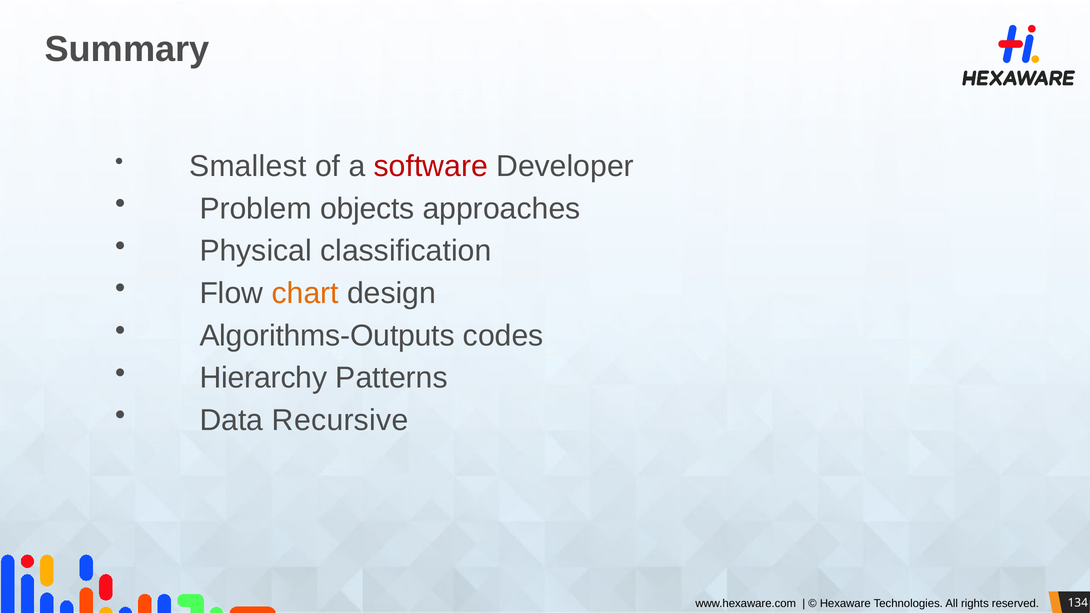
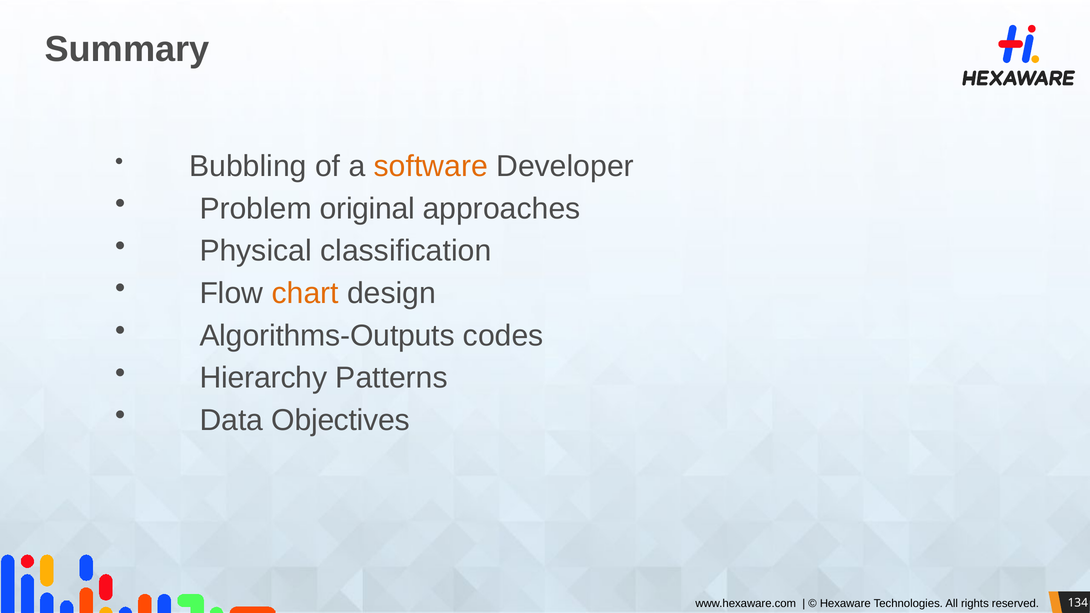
Smallest: Smallest -> Bubbling (248, 166)
software colour: red -> orange (431, 166)
objects: objects -> original (367, 209)
Recursive: Recursive -> Objectives (341, 420)
